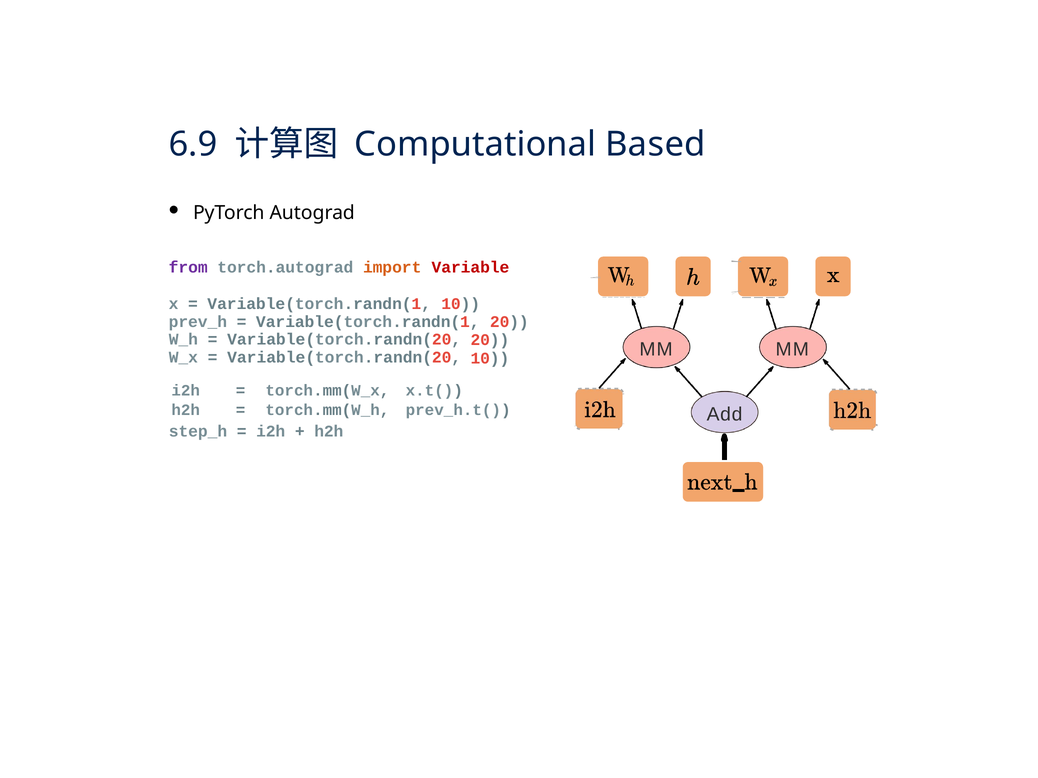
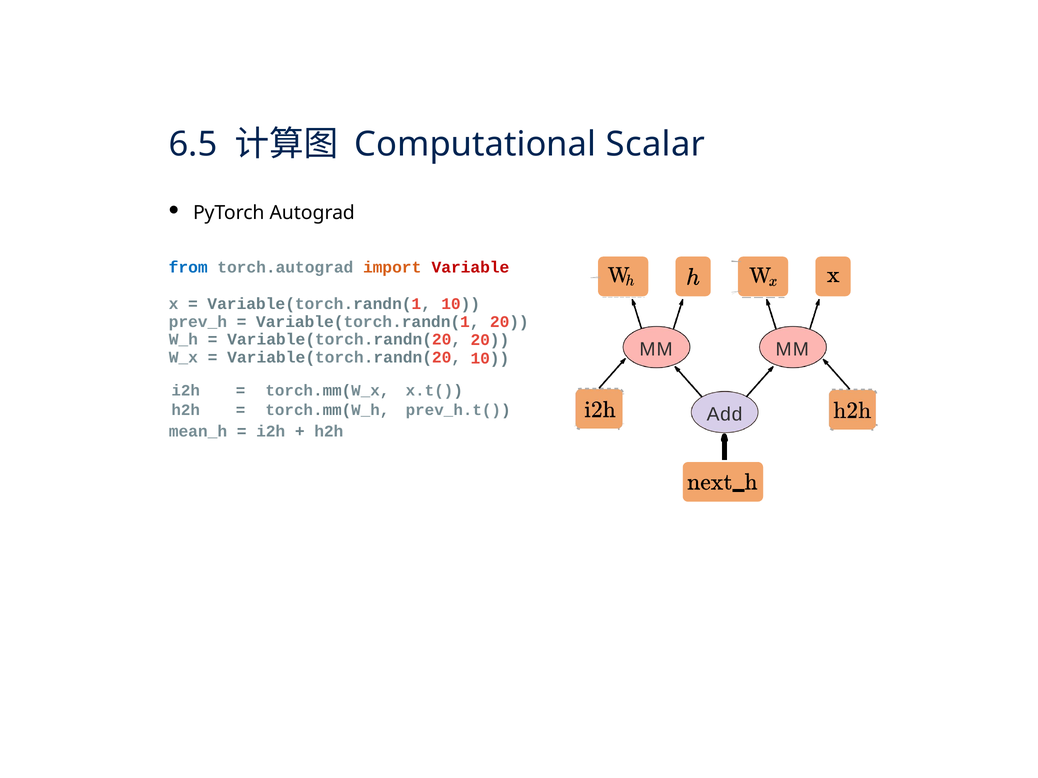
6.9: 6.9 -> 6.5 (193, 144)
Based: Based -> Scalar (655, 144)
from colour: purple -> blue (188, 268)
step_h: step_h -> mean_h (198, 432)
